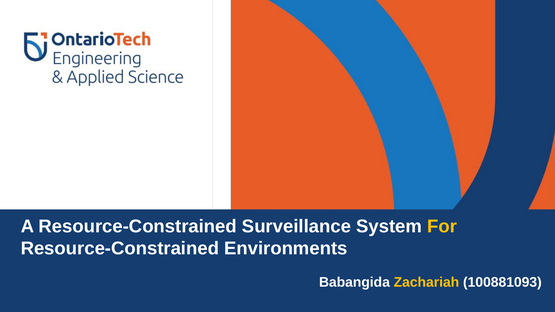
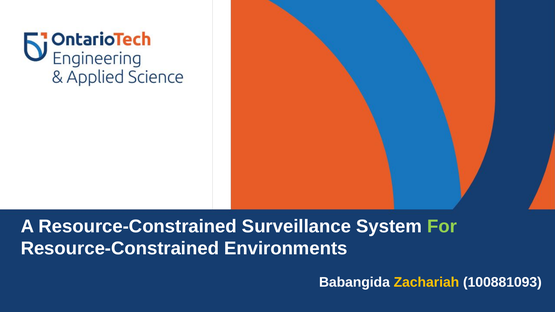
For colour: yellow -> light green (442, 226)
